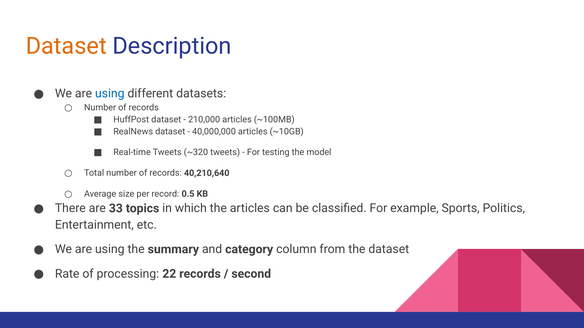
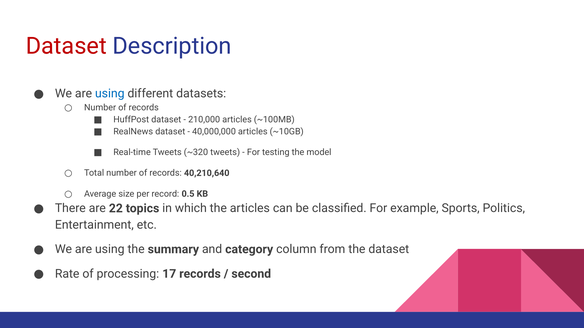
Dataset colour: orange -> red (66, 46)
33: 33 -> 22 (116, 209)
22: 22 -> 17 (169, 274)
